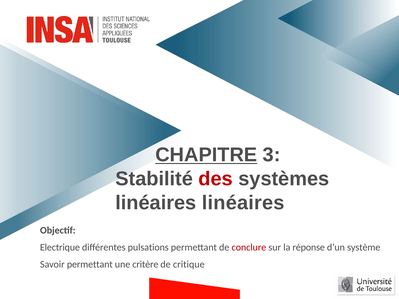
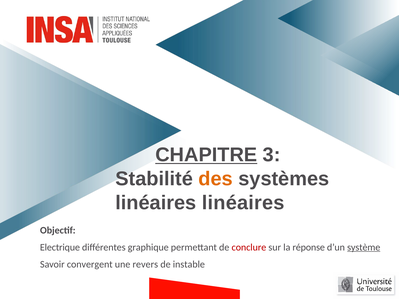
des colour: red -> orange (216, 179)
pulsations: pulsations -> graphique (148, 247)
système underline: none -> present (364, 247)
Savoir permettant: permettant -> convergent (90, 264)
critère: critère -> revers (145, 264)
critique: critique -> instable (189, 264)
